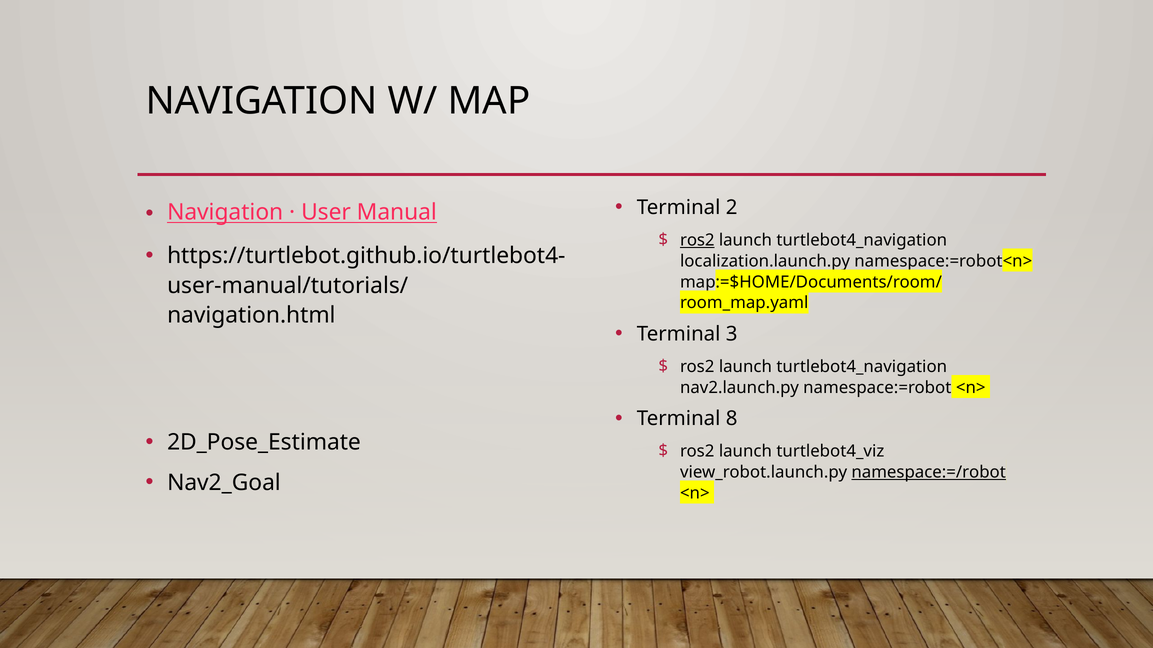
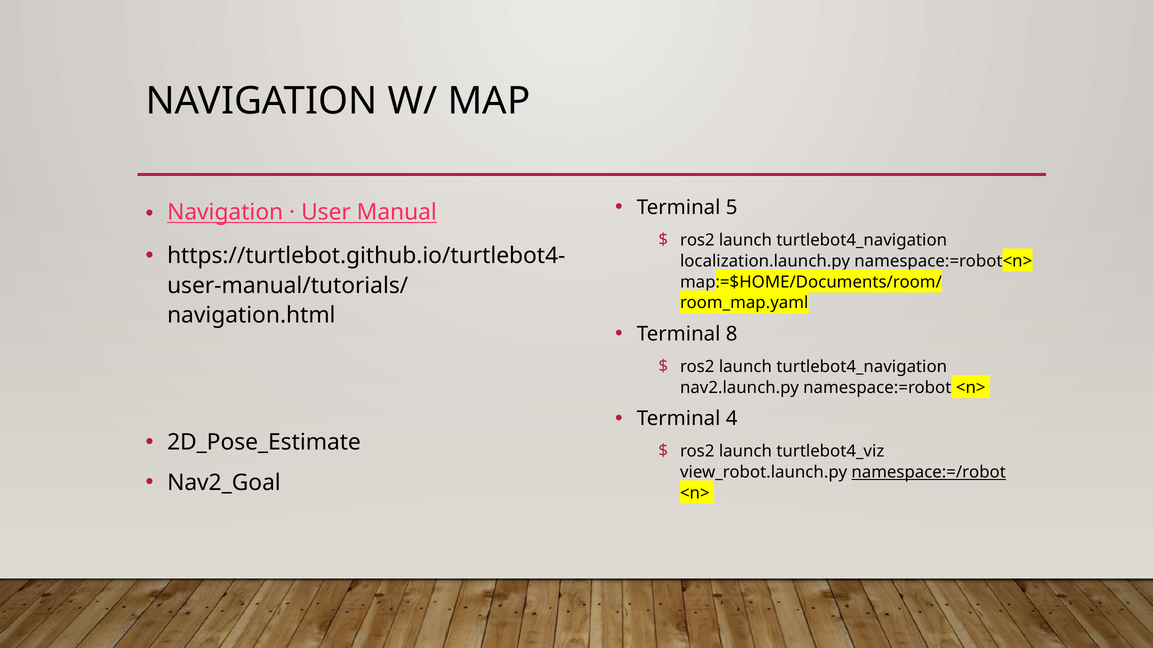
2: 2 -> 5 (732, 208)
ros2 underline: present -> none (697, 240)
3: 3 -> 8 (732, 334)
8: 8 -> 4 (732, 419)
